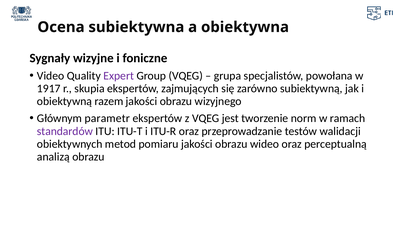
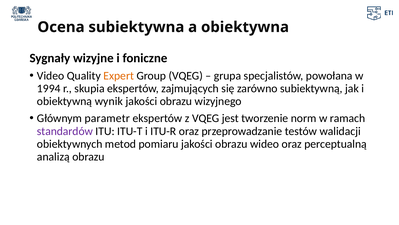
Expert colour: purple -> orange (119, 76)
1917: 1917 -> 1994 (49, 88)
razem: razem -> wynik (109, 101)
